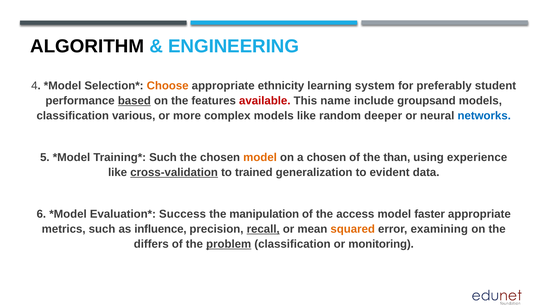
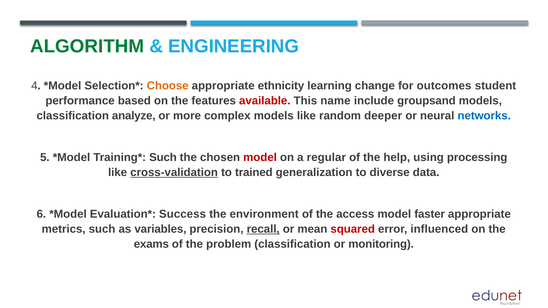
ALGORITHM colour: black -> green (87, 46)
system: system -> change (375, 86)
preferably: preferably -> outcomes (444, 86)
based underline: present -> none (134, 101)
various: various -> analyze (134, 116)
model colour: orange -> red (260, 157)
a chosen: chosen -> regular (326, 157)
than: than -> help (397, 157)
experience: experience -> processing (477, 157)
evident: evident -> diverse (390, 173)
manipulation: manipulation -> environment (264, 214)
influence: influence -> variables (160, 229)
squared colour: orange -> red (353, 229)
examining: examining -> influenced (439, 229)
differs: differs -> exams (151, 244)
problem underline: present -> none (229, 244)
